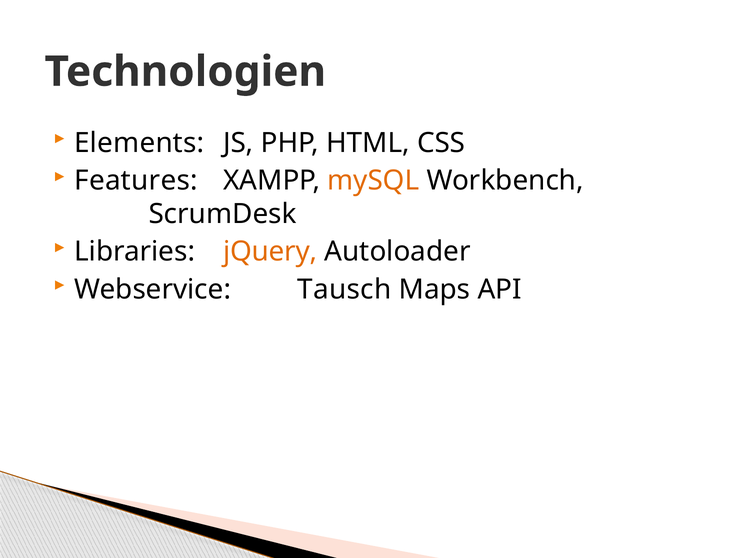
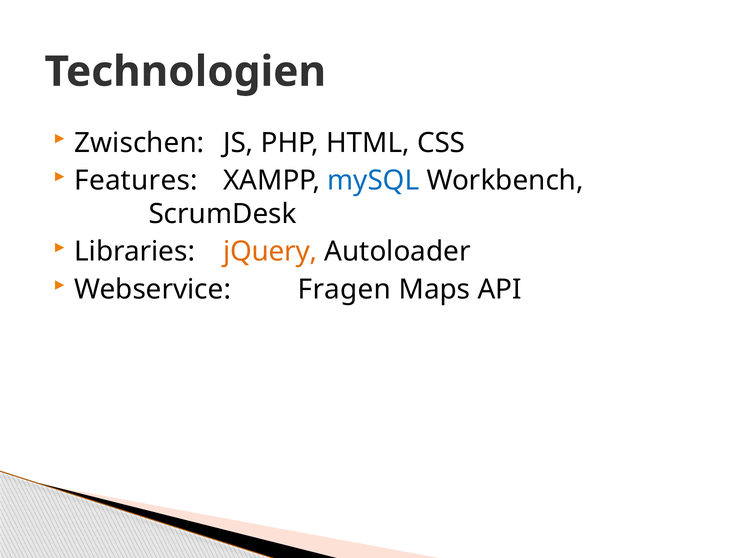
Elements: Elements -> Zwischen (139, 143)
mySQL colour: orange -> blue (373, 181)
Tausch: Tausch -> Fragen (344, 289)
